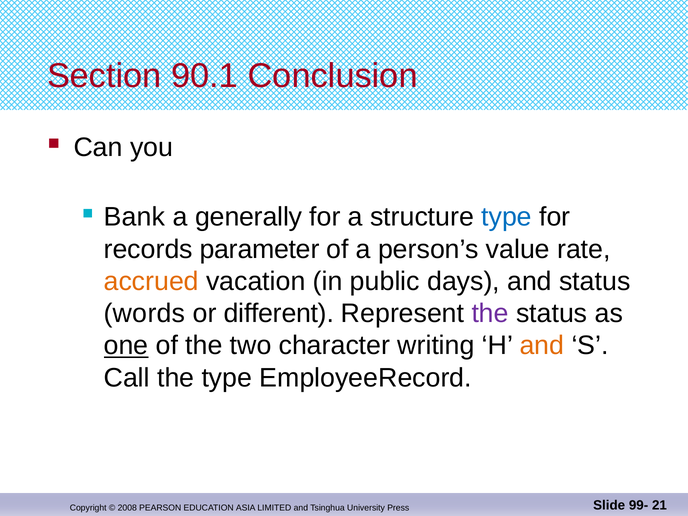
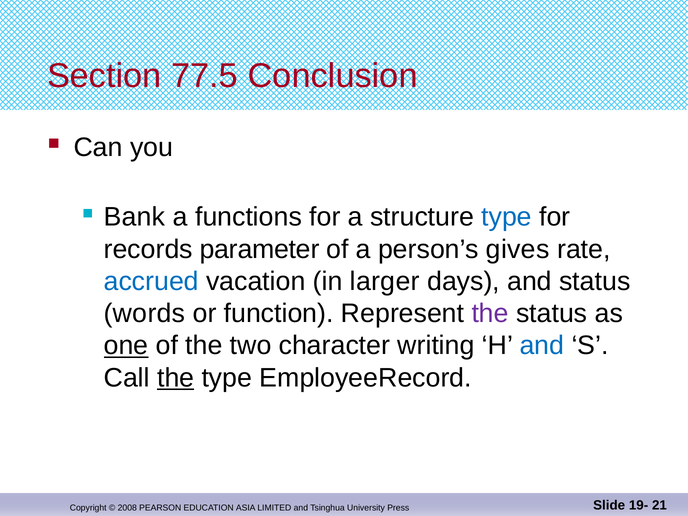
90.1: 90.1 -> 77.5 (205, 76)
generally: generally -> functions (249, 217)
value: value -> gives (518, 249)
accrued colour: orange -> blue (151, 281)
public: public -> larger (385, 281)
different: different -> function (279, 313)
and colour: orange -> blue (542, 346)
the underline: none -> present (176, 378)
99-: 99- -> 19- (639, 505)
